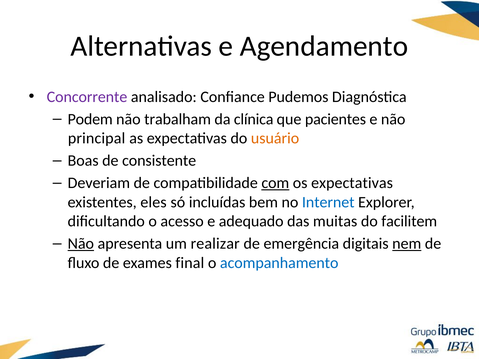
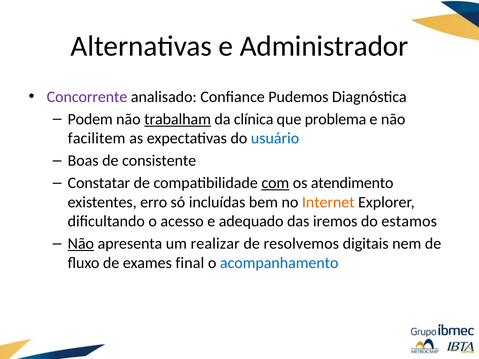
Agendamento: Agendamento -> Administrador (324, 46)
trabalham underline: none -> present (178, 119)
pacientes: pacientes -> problema (336, 119)
principal: principal -> facilitem (97, 138)
usuário colour: orange -> blue (275, 138)
Deveriam: Deveriam -> Constatar (99, 183)
os expectativas: expectativas -> atendimento (352, 183)
eles: eles -> erro (154, 202)
Internet colour: blue -> orange (328, 202)
muitas: muitas -> iremos (335, 221)
facilitem: facilitem -> estamos (409, 221)
emergência: emergência -> resolvemos (301, 244)
nem underline: present -> none (407, 244)
